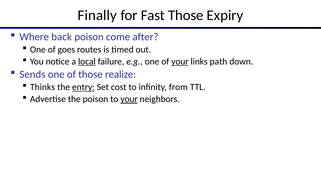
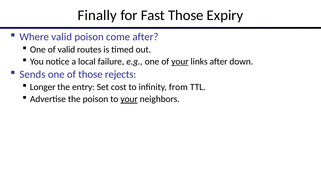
Where back: back -> valid (62, 37)
of goes: goes -> valid (66, 50)
local underline: present -> none (87, 62)
links path: path -> after (219, 62)
realize: realize -> rejects (121, 75)
Thinks: Thinks -> Longer (43, 87)
entry underline: present -> none (83, 87)
